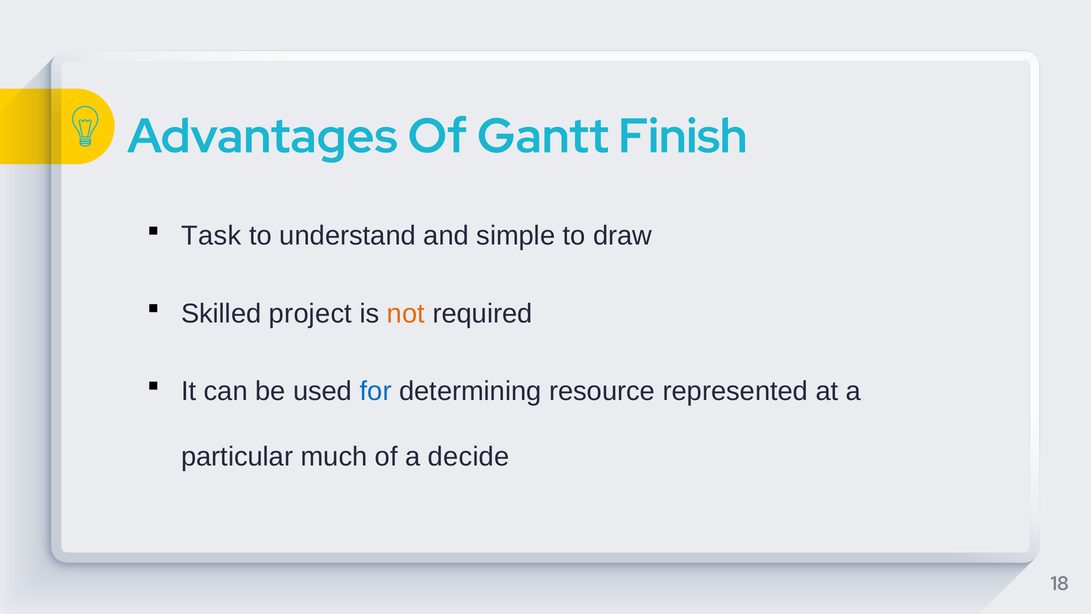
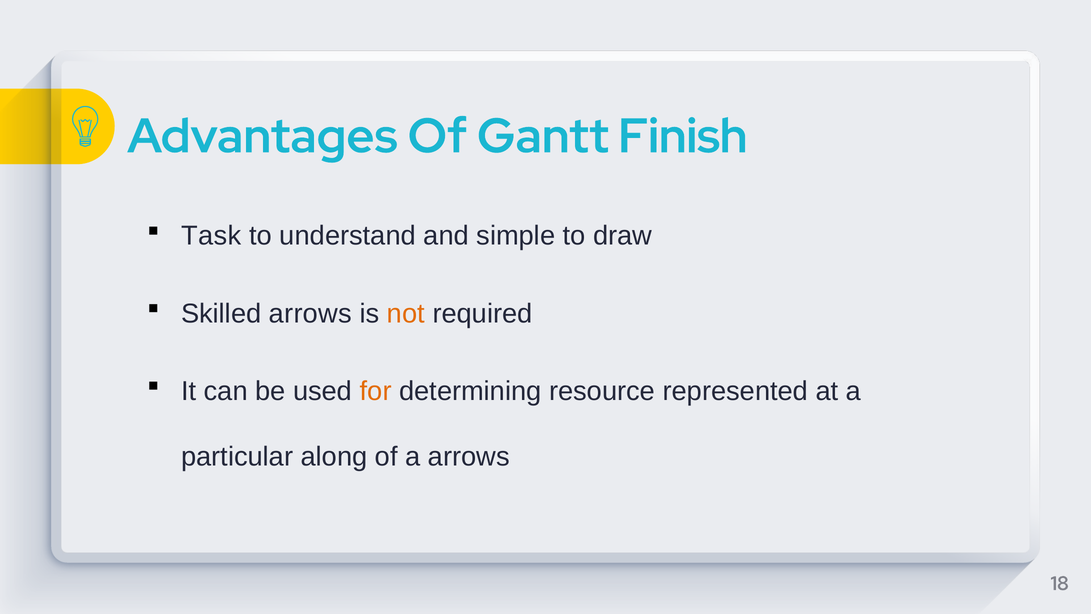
Skilled project: project -> arrows (310, 313)
for colour: blue -> orange (376, 391)
much: much -> along (334, 456)
a decide: decide -> arrows (469, 456)
